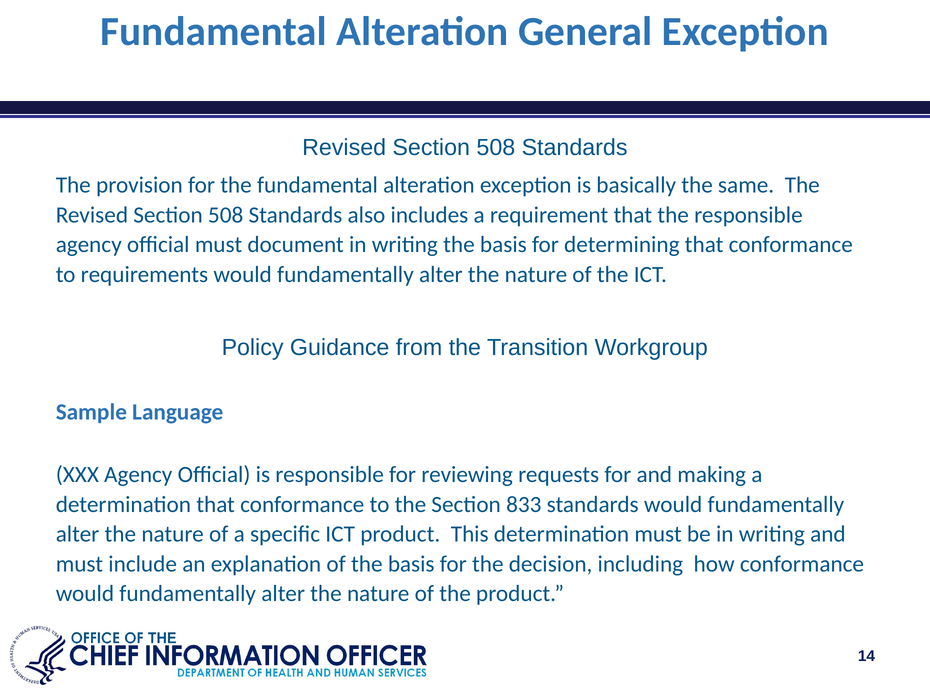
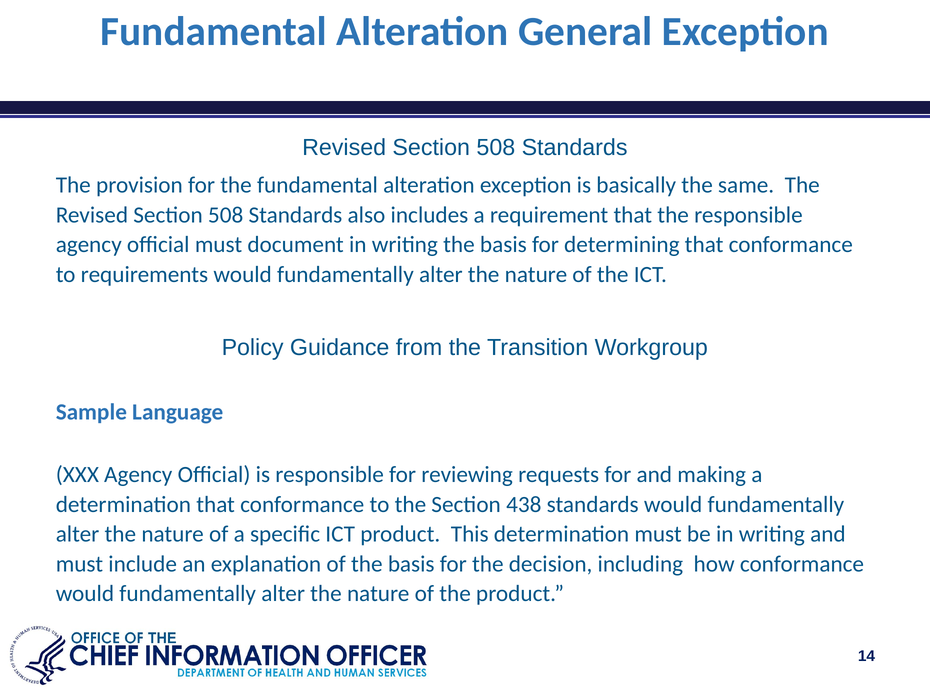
833: 833 -> 438 (524, 505)
